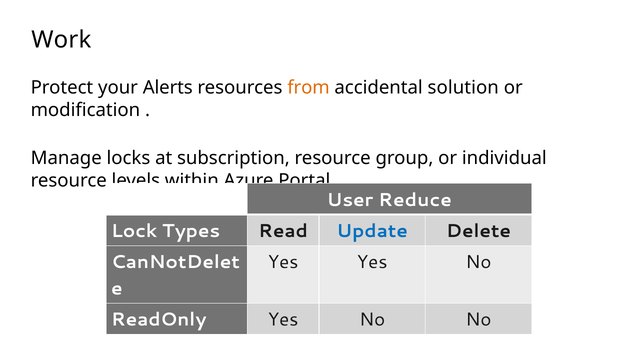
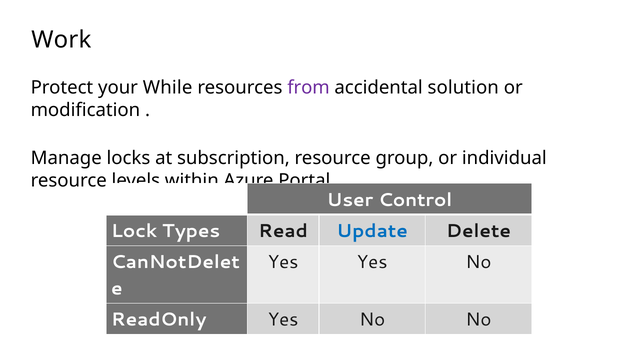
Alerts: Alerts -> While (168, 88)
from colour: orange -> purple (309, 88)
Reduce: Reduce -> Control (415, 200)
